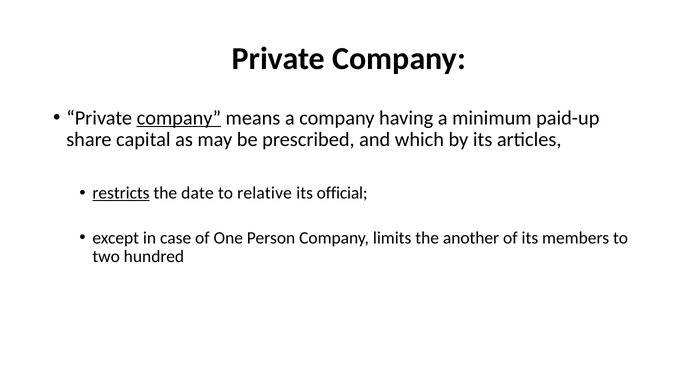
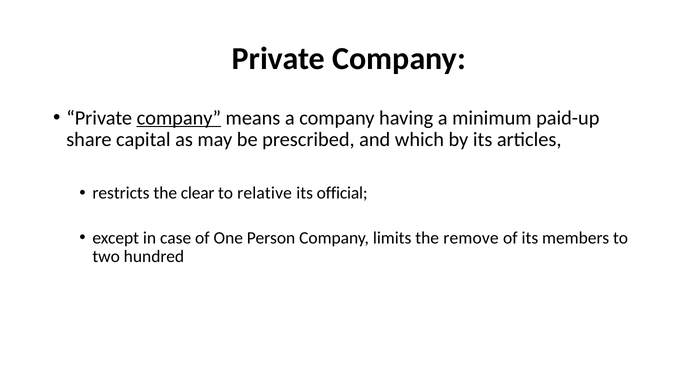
restricts underline: present -> none (121, 193)
date: date -> clear (198, 193)
another: another -> remove (471, 238)
